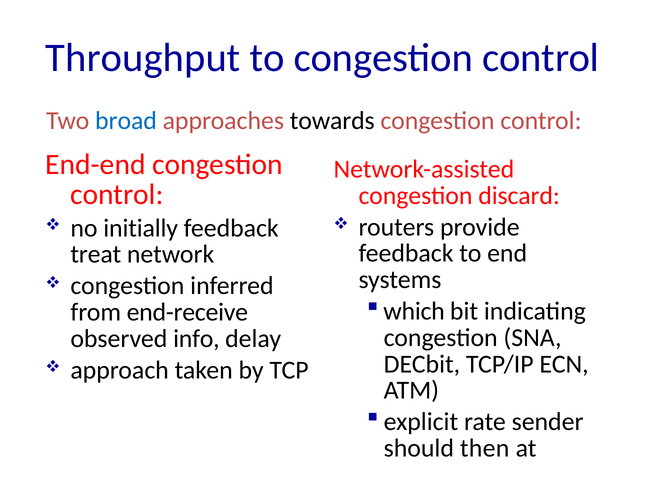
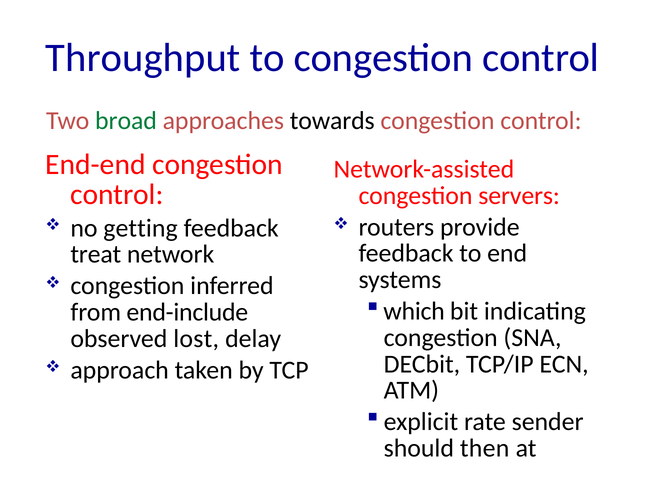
broad colour: blue -> green (126, 121)
discard: discard -> servers (519, 196)
initially: initially -> getting (141, 228)
end-receive: end-receive -> end-include (187, 313)
info: info -> lost (196, 339)
